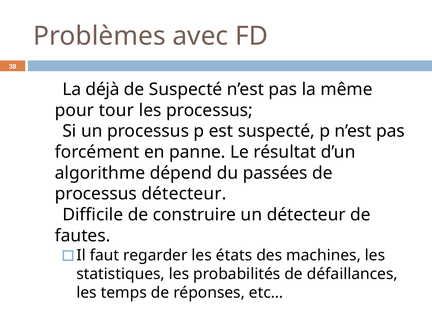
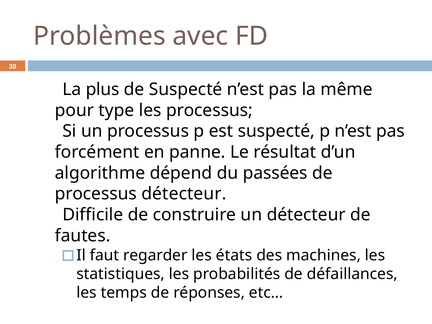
déjà: déjà -> plus (103, 89)
tour: tour -> type (116, 110)
